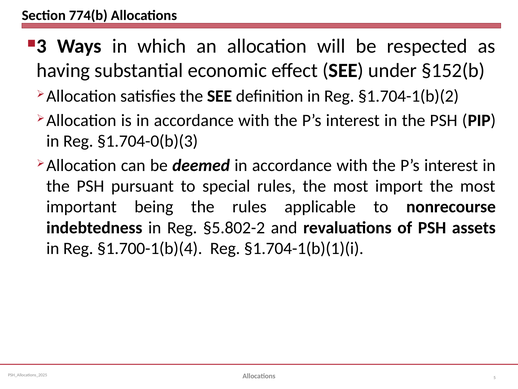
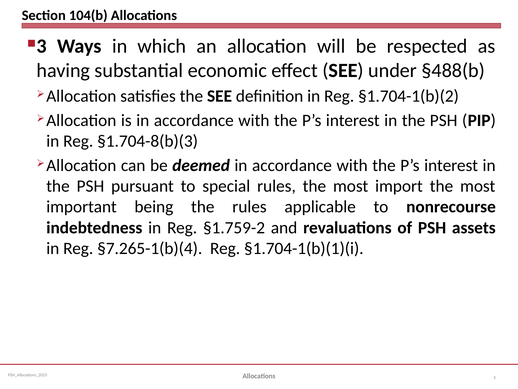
774(b: 774(b -> 104(b (88, 15)
§152(b: §152(b -> §488(b (453, 70)
§1.704-0(b)(3: §1.704-0(b)(3 -> §1.704-8(b)(3 (148, 141)
§5.802-2: §5.802-2 -> §1.759-2 (234, 227)
§1.700-1(b)(4: §1.700-1(b)(4 -> §7.265-1(b)(4 (150, 248)
